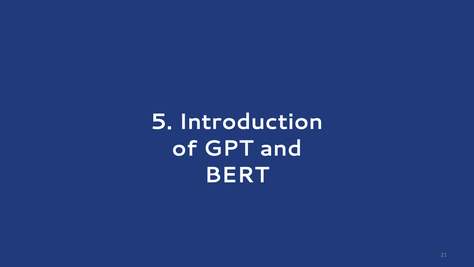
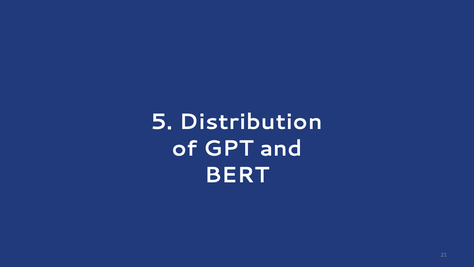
Introduction: Introduction -> Distribution (251, 122)
